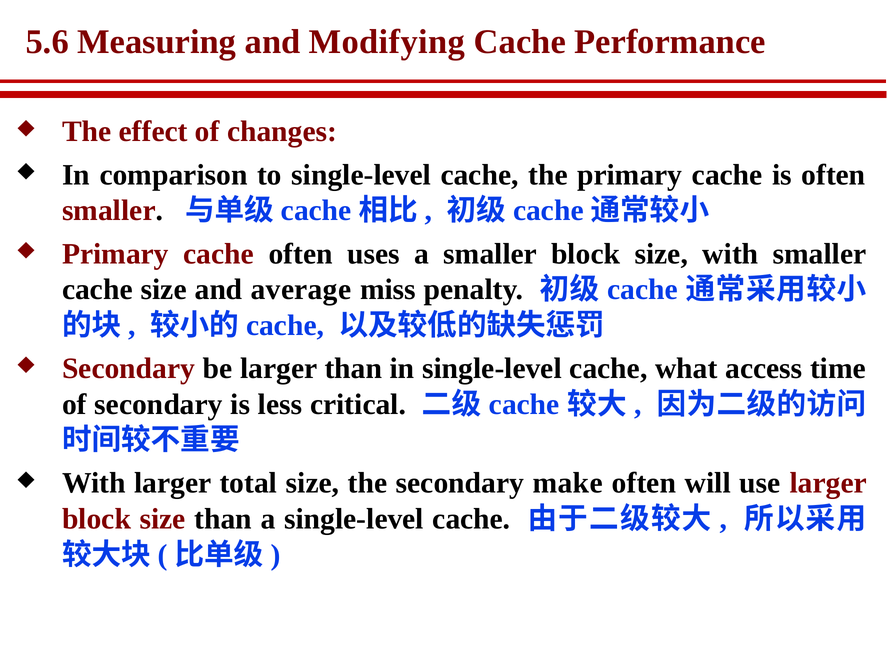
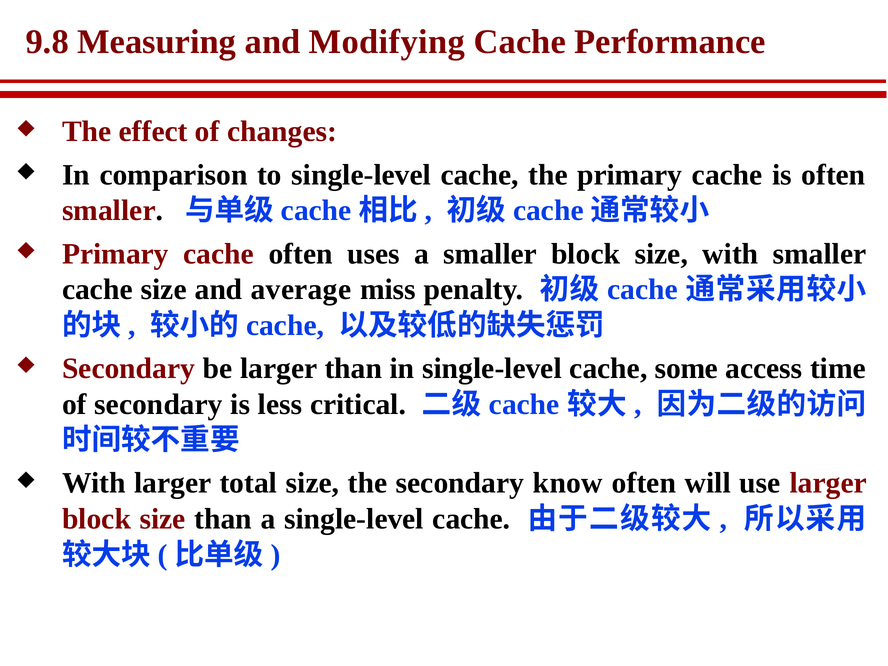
5.6: 5.6 -> 9.8 (47, 42)
what: what -> some (686, 369)
make: make -> know (568, 483)
